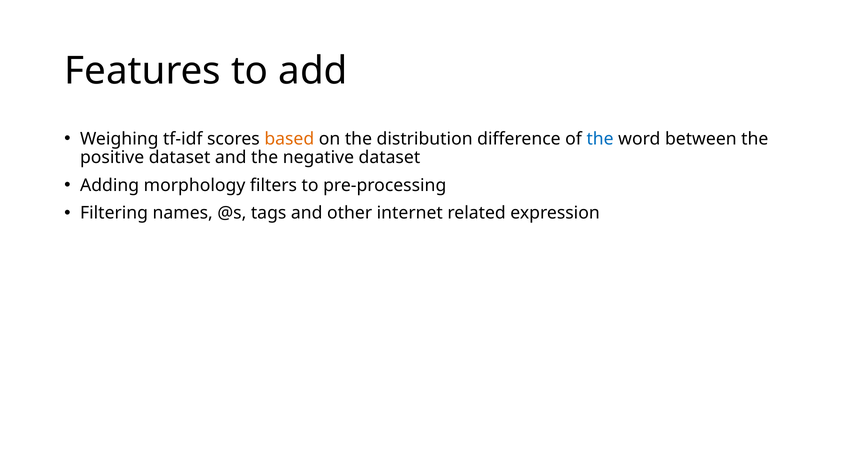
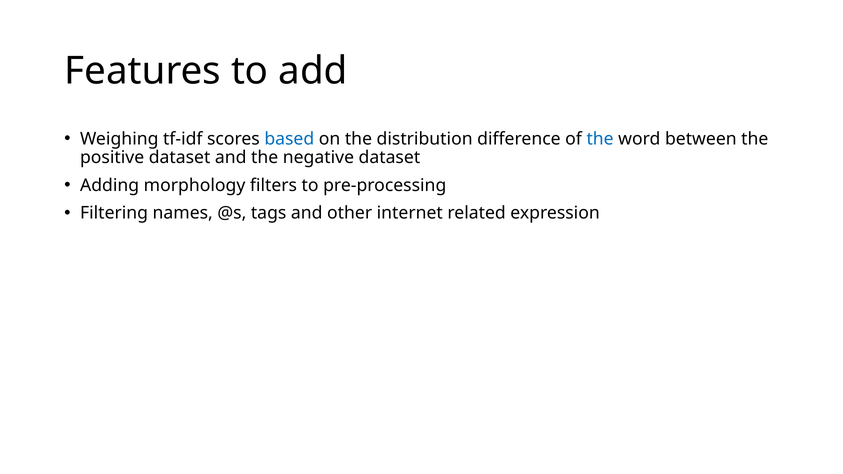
based colour: orange -> blue (289, 139)
